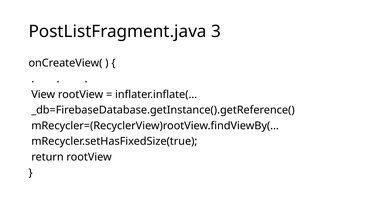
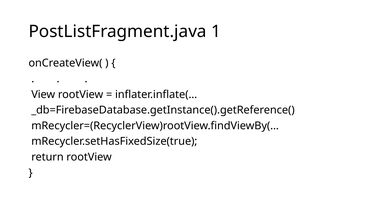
3: 3 -> 1 (216, 31)
